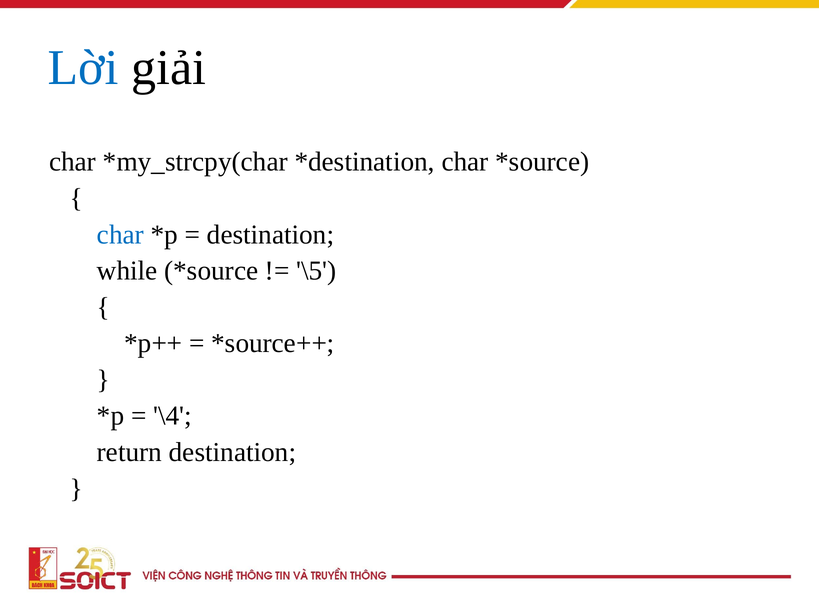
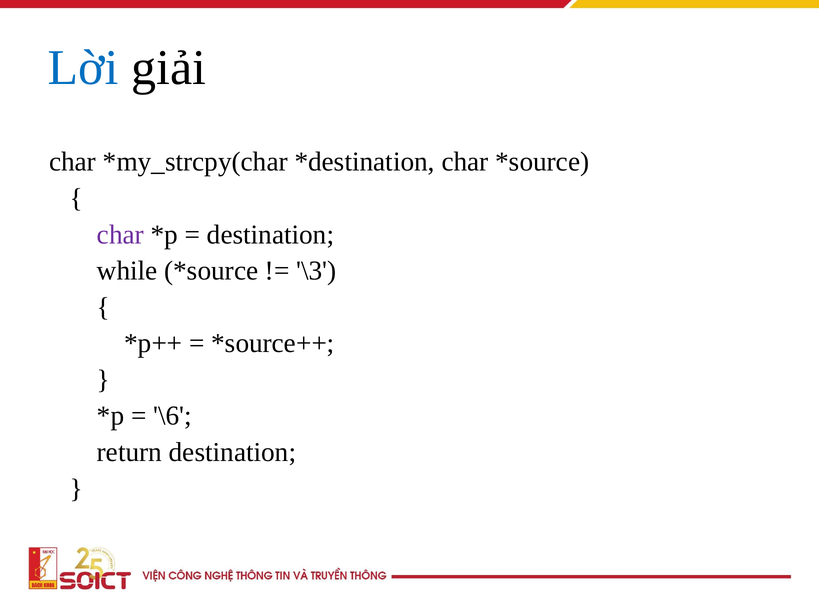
char colour: blue -> purple (120, 235)
\5: \5 -> \3 (316, 271)
\4: \4 -> \6 (172, 416)
